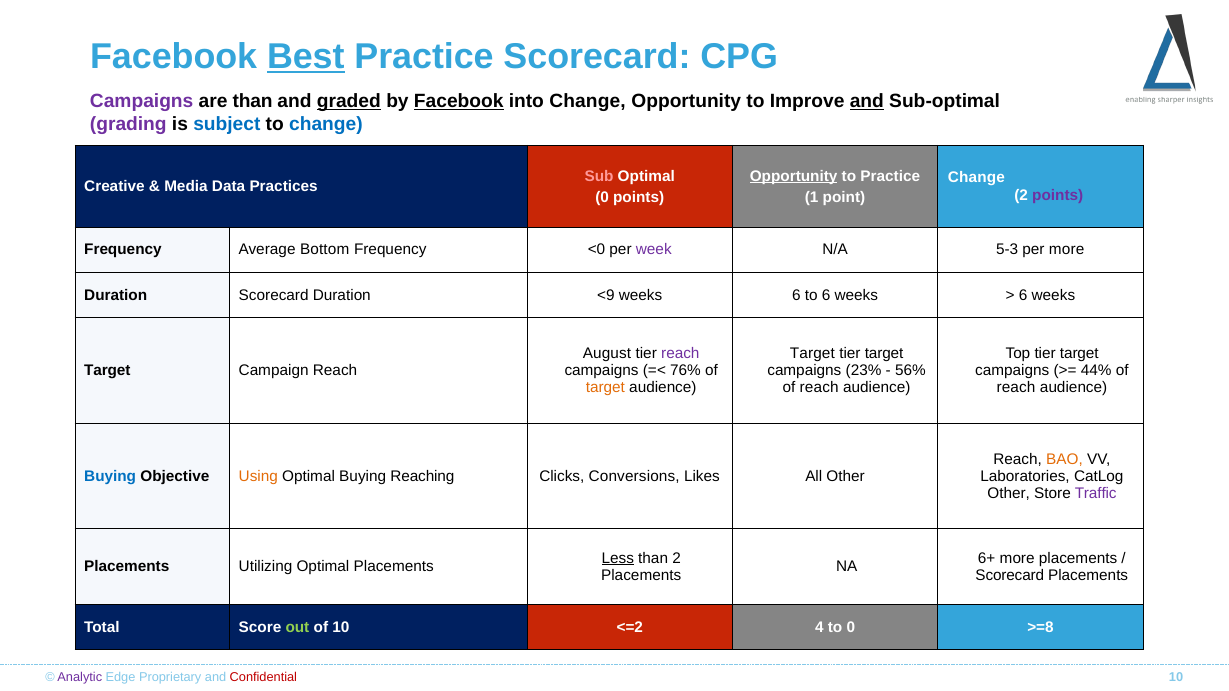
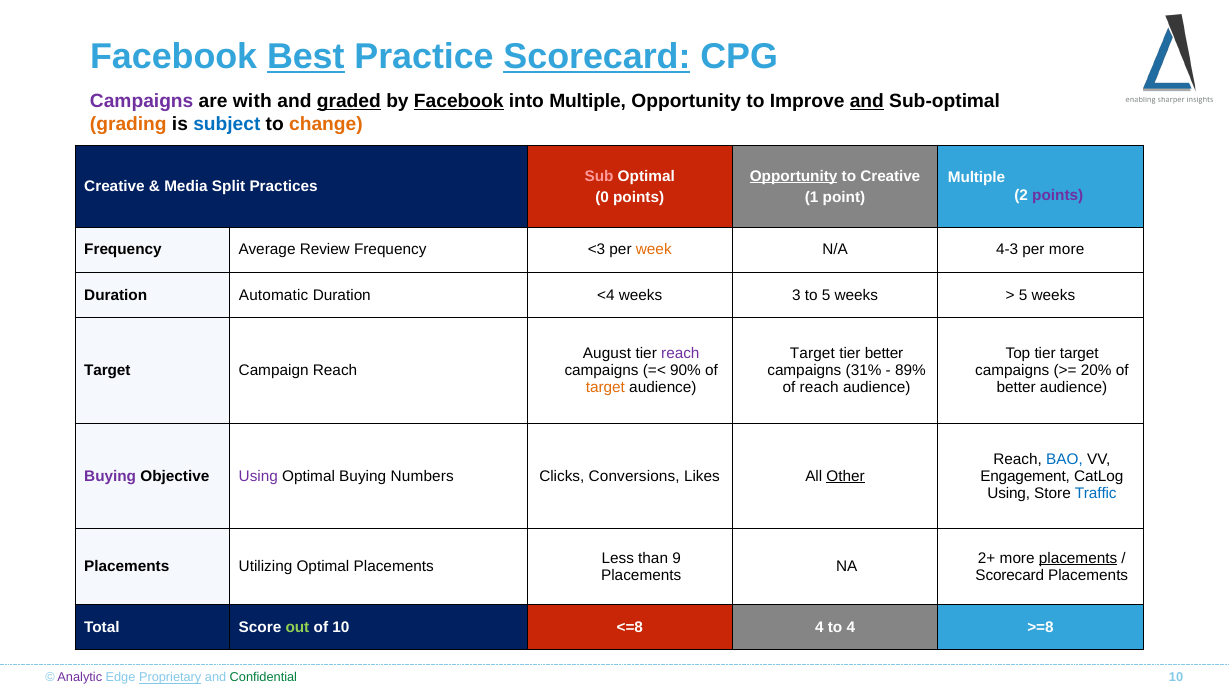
Scorecard underline: none -> present (597, 57)
are than: than -> with (252, 101)
into Change: Change -> Multiple (588, 101)
grading colour: purple -> orange (128, 124)
change colour: blue -> orange (326, 124)
to Practice: Practice -> Creative (890, 176)
Change: Change -> Multiple (976, 178)
Data: Data -> Split (229, 187)
Bottom: Bottom -> Review (325, 250)
<0: <0 -> <3 (597, 250)
week colour: purple -> orange (654, 250)
5-3: 5-3 -> 4-3 (1007, 250)
Duration Scorecard: Scorecard -> Automatic (274, 295)
<9: <9 -> <4 (606, 295)
weeks 6: 6 -> 3 (796, 295)
to 6: 6 -> 5 (826, 295)
6: 6 -> 5 (1023, 295)
target: target -> better (884, 354)
76%: 76% -> 90% (686, 371)
23%: 23% -> 31% (864, 371)
56%: 56% -> 89% (910, 371)
44%: 44% -> 20% (1096, 371)
reach: reach -> better (1016, 388)
BAO colour: orange -> blue (1064, 459)
Buying colour: blue -> purple (110, 476)
Using colour: orange -> purple (258, 476)
Reaching: Reaching -> Numbers (422, 476)
Other underline: none -> present (846, 476)
Laboratories: Laboratories -> Engagement (1025, 476)
Other: Other -> Using (1009, 494)
Traffic colour: purple -> blue (1096, 494)
Less underline: present -> none (618, 558)
than 2: 2 -> 9 (677, 558)
6+: 6+ -> 2+ (987, 558)
placements underline: none -> present (1078, 558)
<=2: <=2 -> <=8 (630, 627)
to 0: 0 -> 4 (851, 627)
Proprietary underline: none -> present (170, 678)
Confidential colour: red -> green (263, 678)
